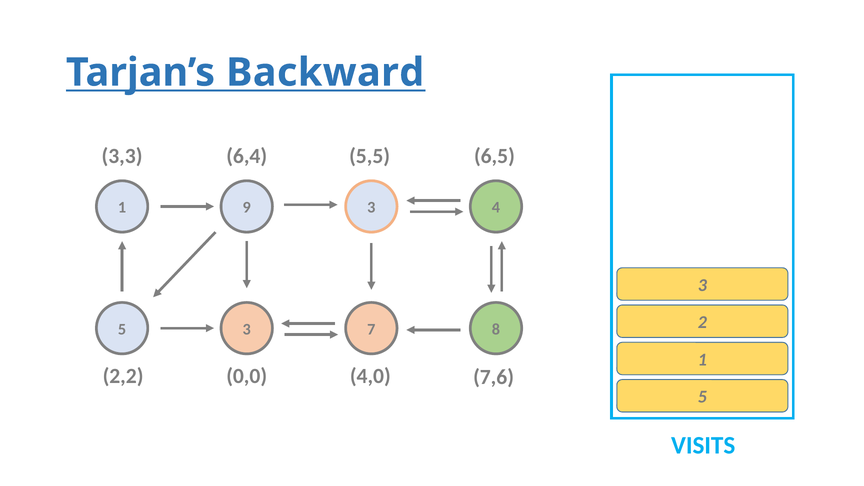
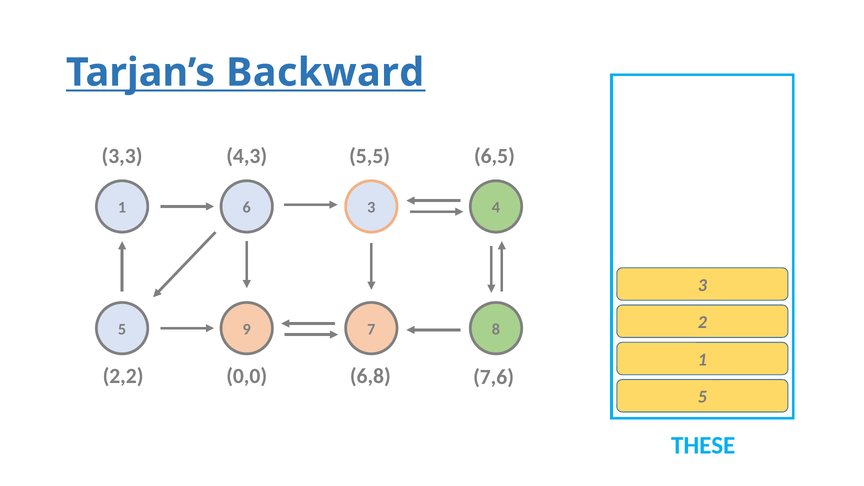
6,4: 6,4 -> 4,3 (247, 156)
9: 9 -> 6 (247, 208)
5 3: 3 -> 9 (247, 329)
4,0: 4,0 -> 6,8 (370, 376)
VISITS: VISITS -> THESE (703, 446)
